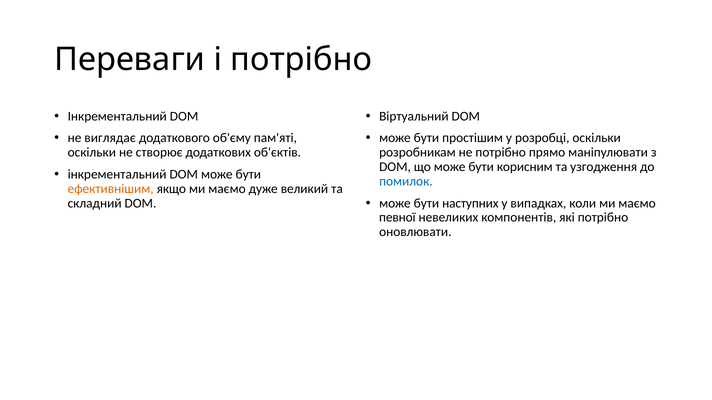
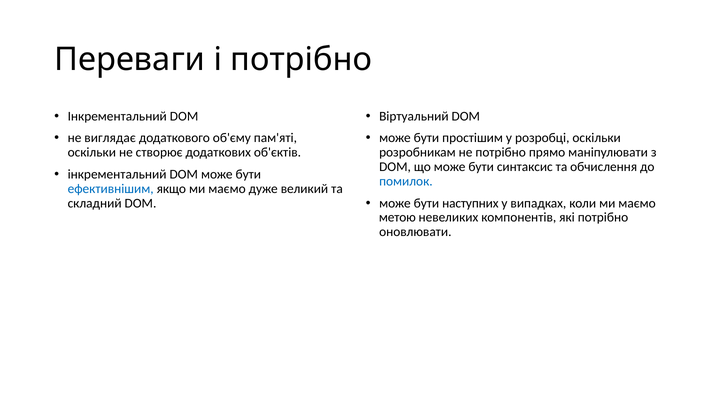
корисним: корисним -> синтаксис (525, 167)
узгодження: узгодження -> обчислення (604, 167)
ефективнішим colour: orange -> blue (111, 189)
певної: певної -> метою (397, 218)
